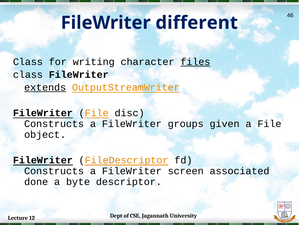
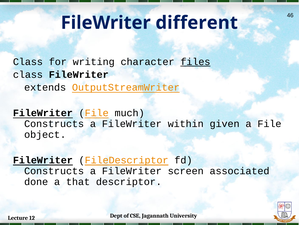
extends underline: present -> none (45, 87)
disc: disc -> much (130, 113)
groups: groups -> within (186, 123)
byte: byte -> that (78, 181)
